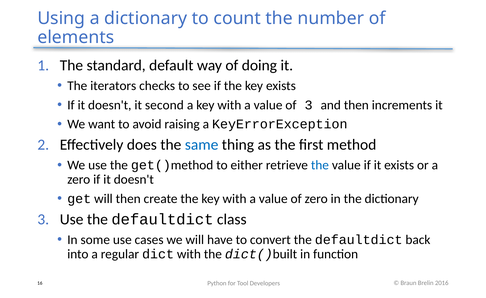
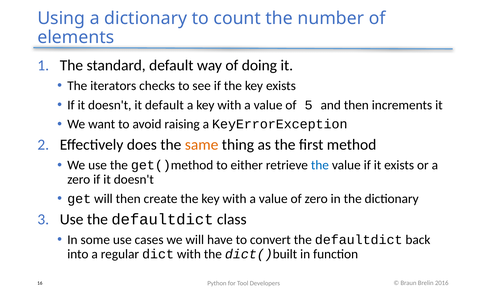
it second: second -> default (164, 105)
of 3: 3 -> 5 (309, 105)
same colour: blue -> orange (202, 145)
